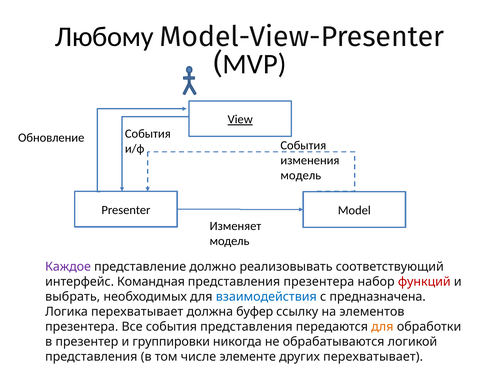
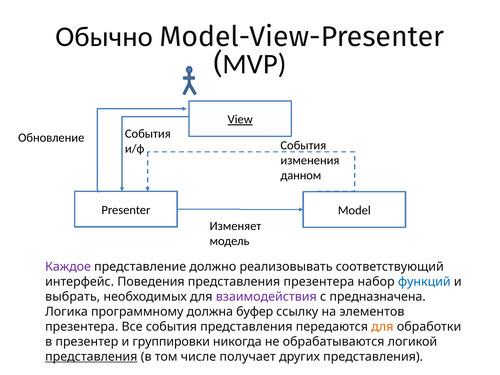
Любому: Любому -> Обычно (104, 37)
модель: модель -> данном (301, 175)
Командная: Командная -> Поведения (151, 282)
функций colour: red -> blue (424, 282)
взаимодействия colour: blue -> purple (266, 297)
Логика перехватывает: перехватывает -> программному (137, 312)
представления underline: none -> present (91, 357)
элементе: элементе -> получает (248, 357)
других перехватывает: перехватывает -> представления (373, 357)
